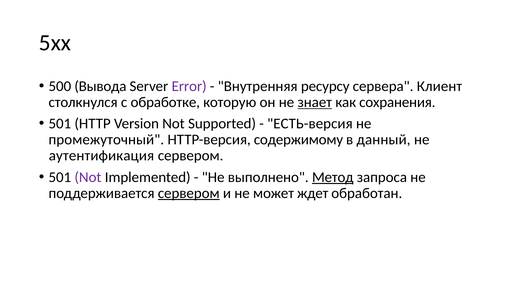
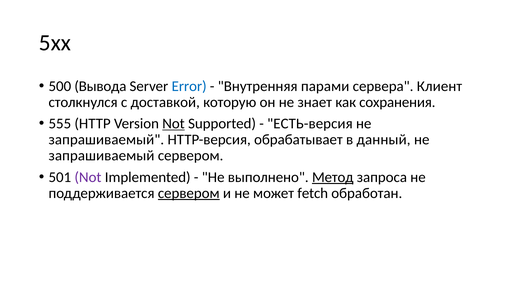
Error colour: purple -> blue (189, 86)
ресурсу: ресурсу -> парами (325, 86)
обработке: обработке -> доставкой (165, 102)
знает underline: present -> none (315, 102)
501: 501 -> 555 (60, 124)
Not underline: none -> present (174, 124)
промежуточный: промежуточный -> запрашиваемый (106, 140)
содержимому: содержимому -> обрабатывает (298, 140)
аутентификация: аутентификация -> запрашиваемый (101, 156)
ждет: ждет -> fetch (313, 193)
